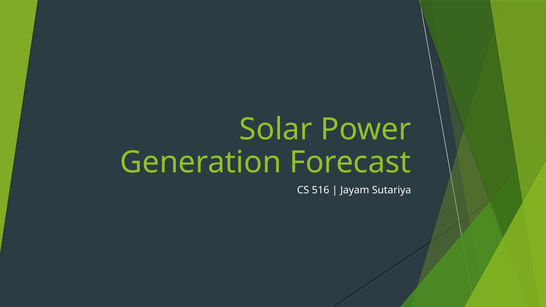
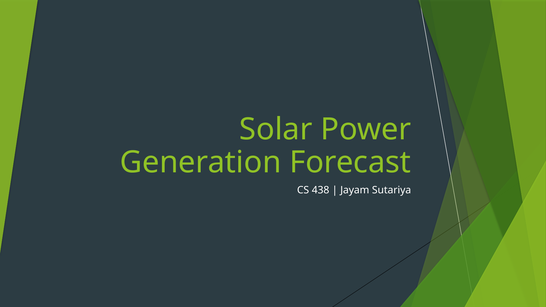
516: 516 -> 438 (321, 190)
